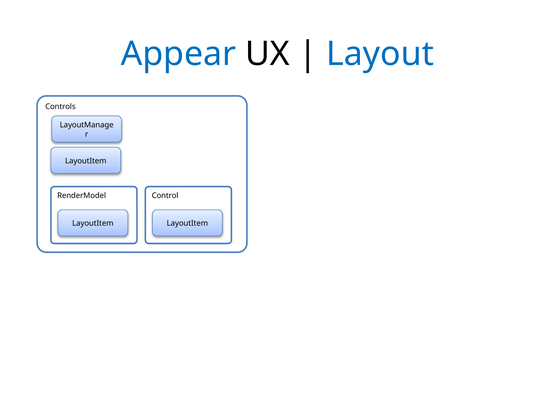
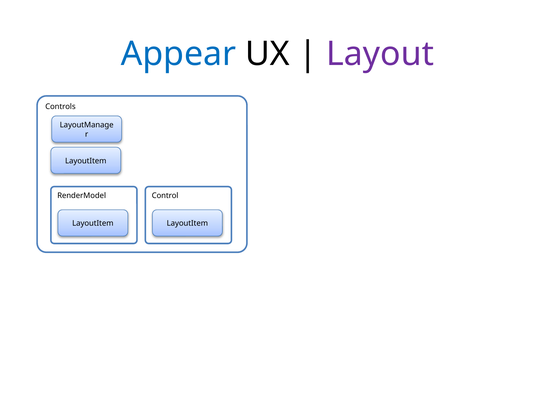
Layout colour: blue -> purple (380, 54)
